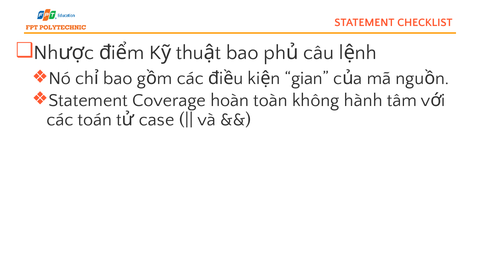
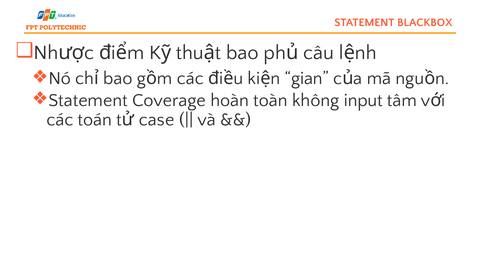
CHECKLIST: CHECKLIST -> BLACKBOX (425, 22)
hành: hành -> input (363, 100)
